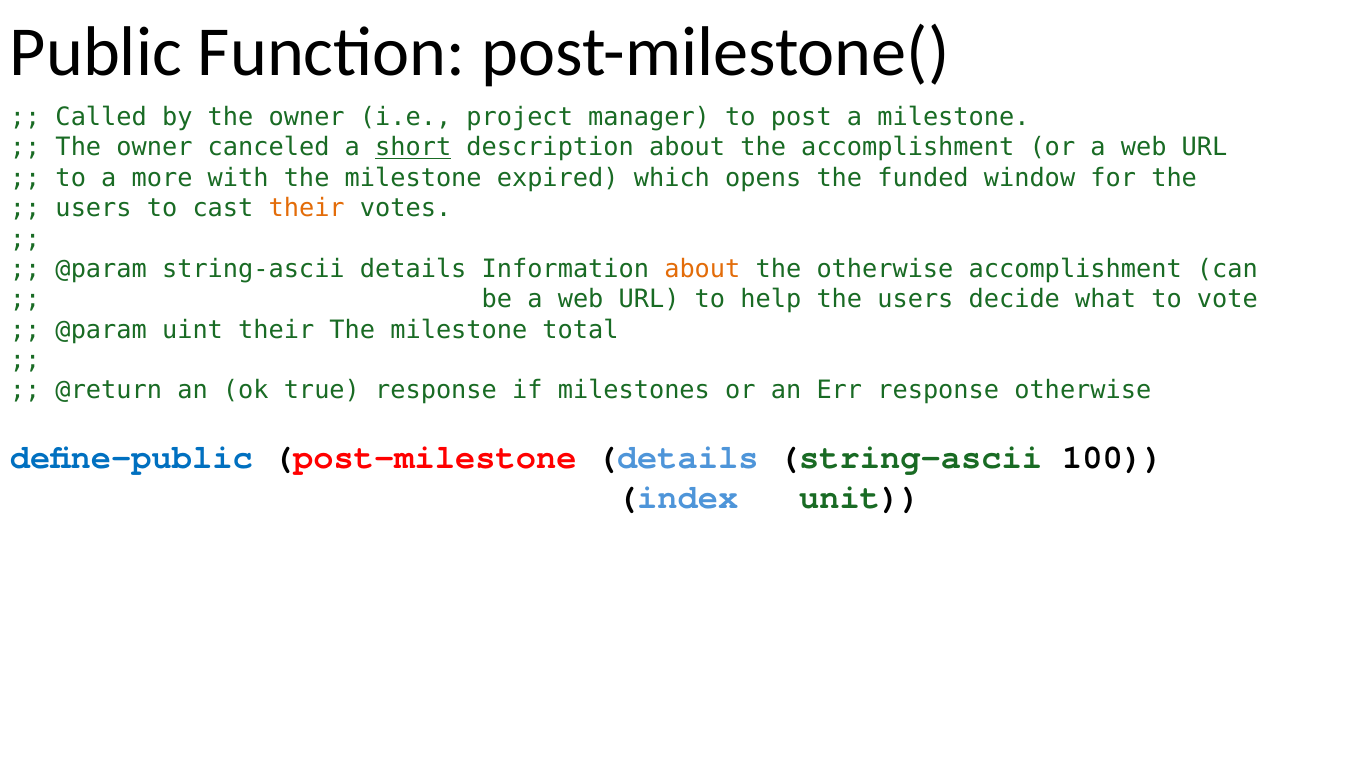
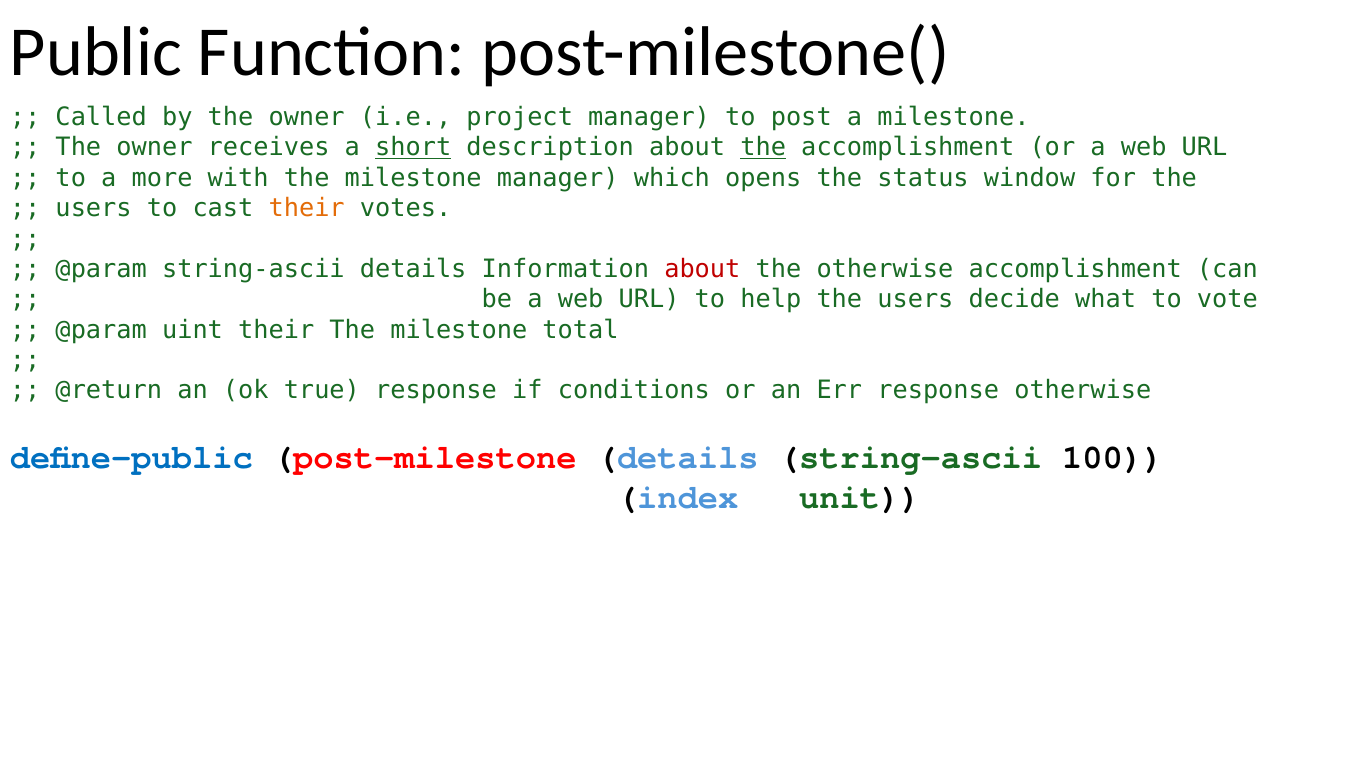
canceled: canceled -> receives (269, 148)
the underline: none -> present (763, 148)
milestone expired: expired -> manager (558, 178)
funded: funded -> status (923, 178)
about colour: orange -> red (702, 269)
milestones: milestones -> conditions (634, 390)
